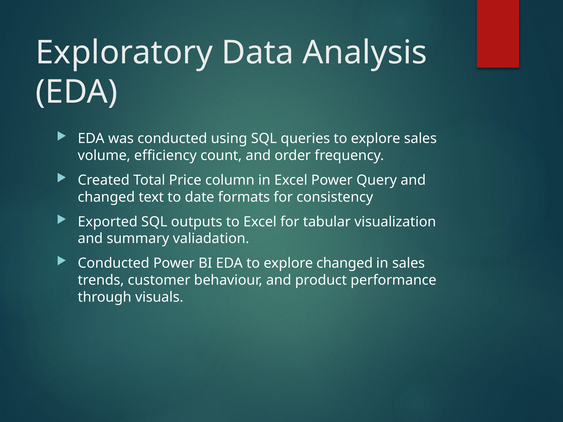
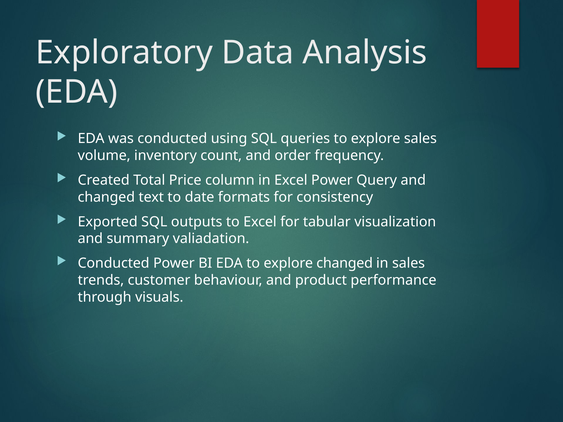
efficiency: efficiency -> inventory (165, 156)
